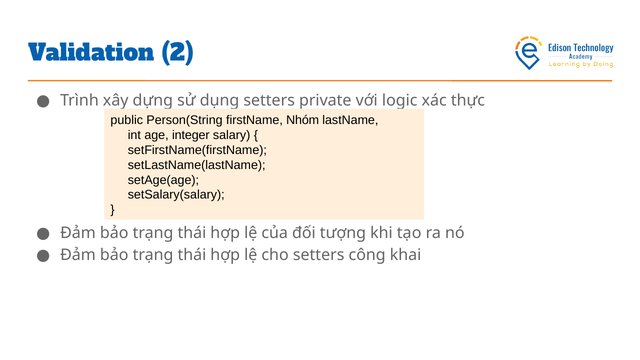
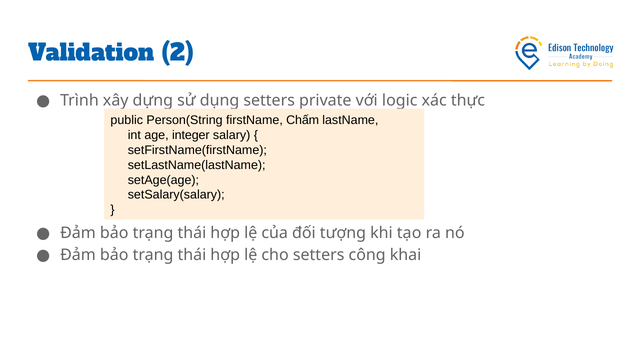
Nhóm: Nhóm -> Chấm (303, 120)
